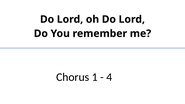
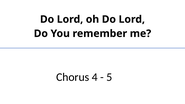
1: 1 -> 4 (95, 77)
4: 4 -> 5 (109, 77)
